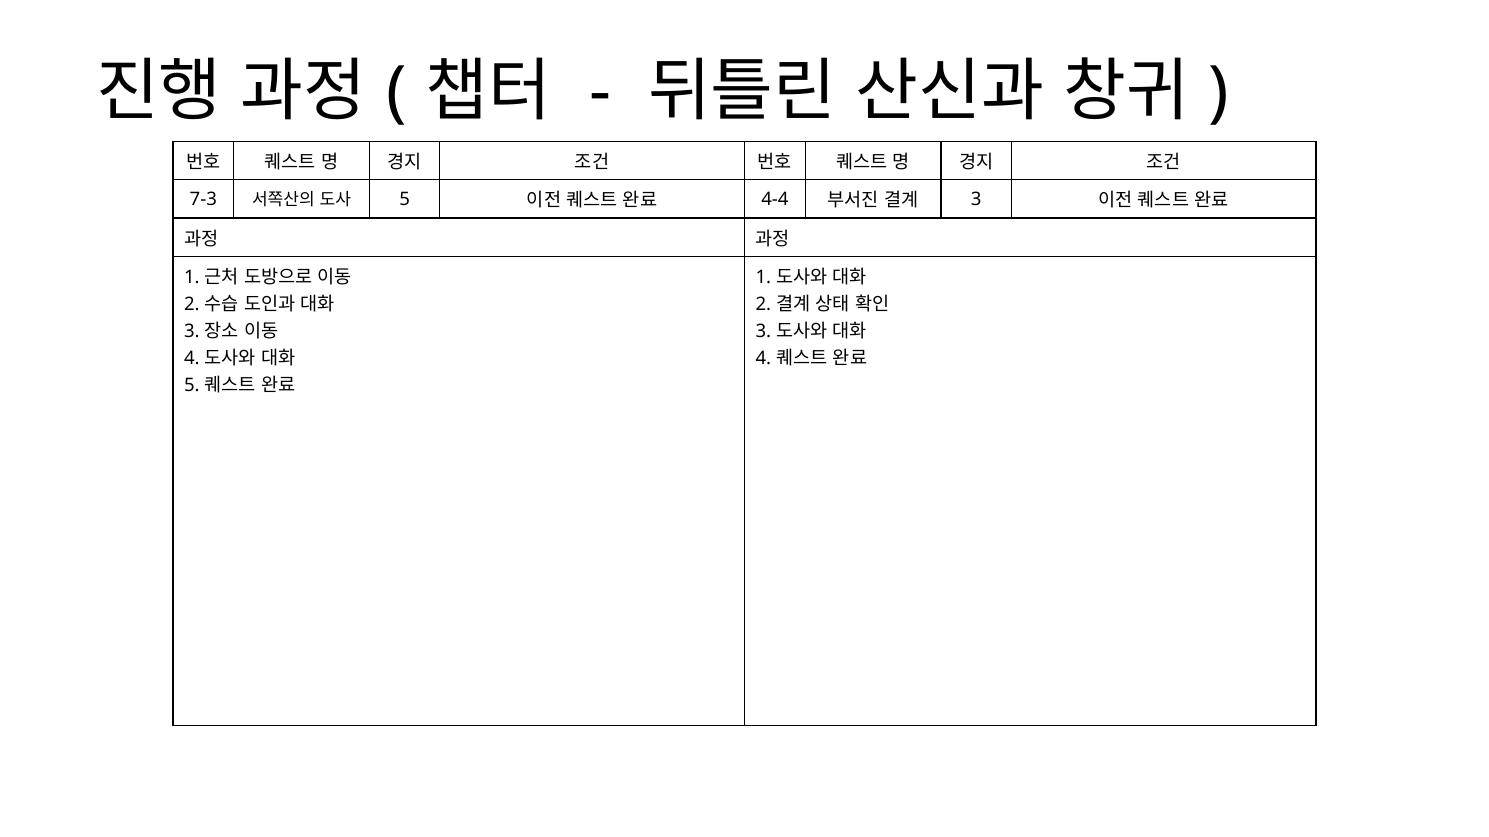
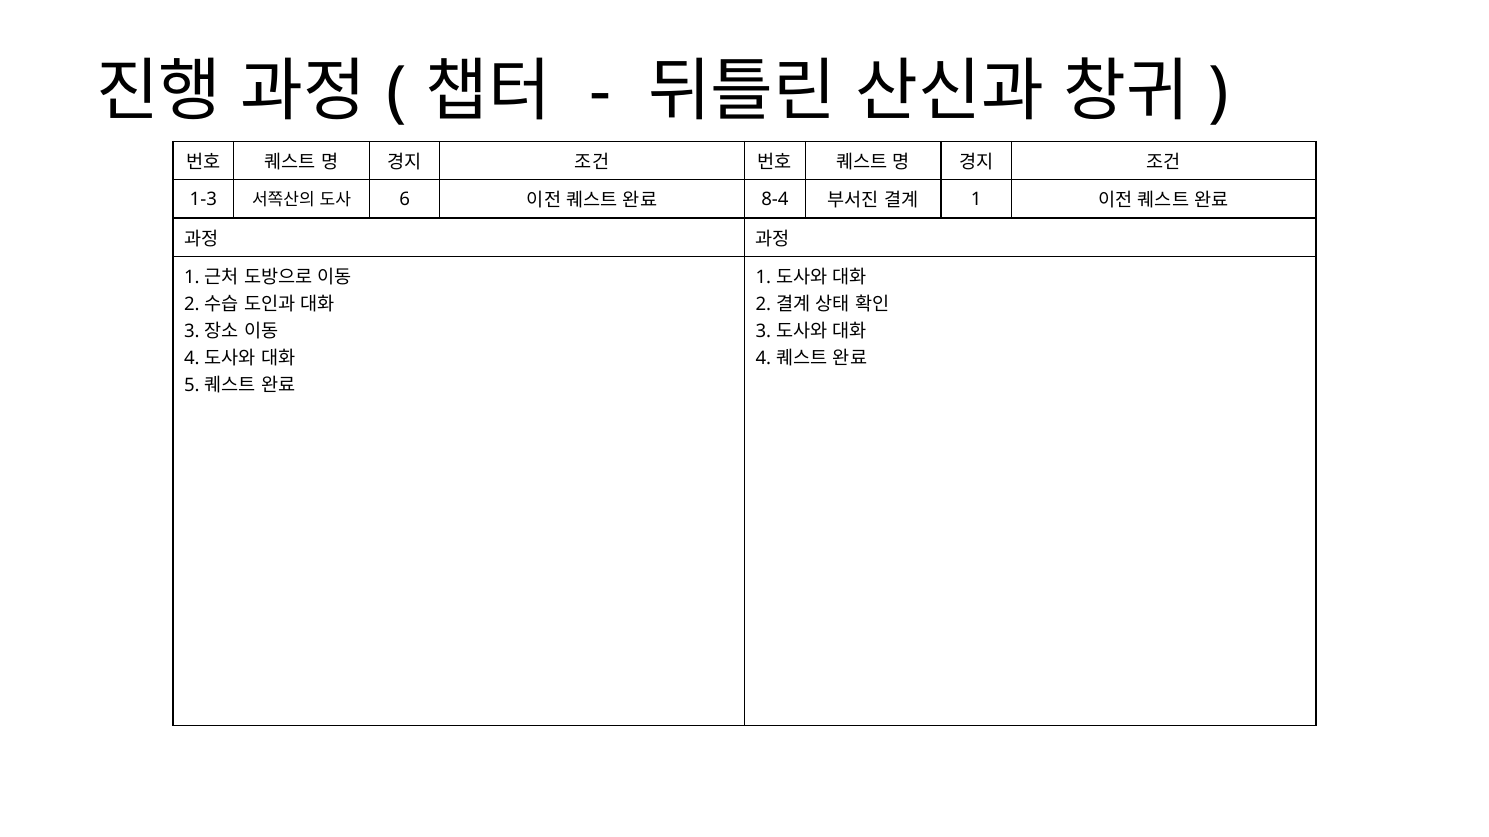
7-3: 7-3 -> 1-3 (203, 199)
5: 5 -> 6 (405, 199)
4-4: 4-4 -> 8-4 (775, 199)
3: 3 -> 1 (976, 199)
